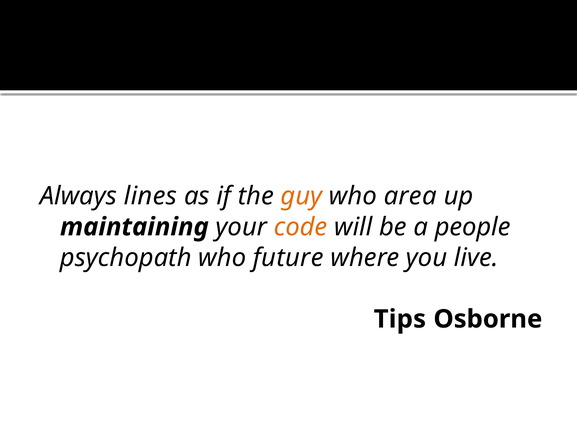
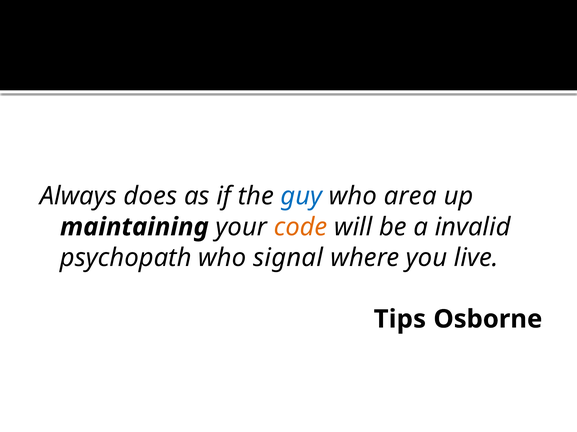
lines: lines -> does (150, 197)
guy colour: orange -> blue (301, 197)
people: people -> invalid (473, 227)
future: future -> signal (288, 258)
